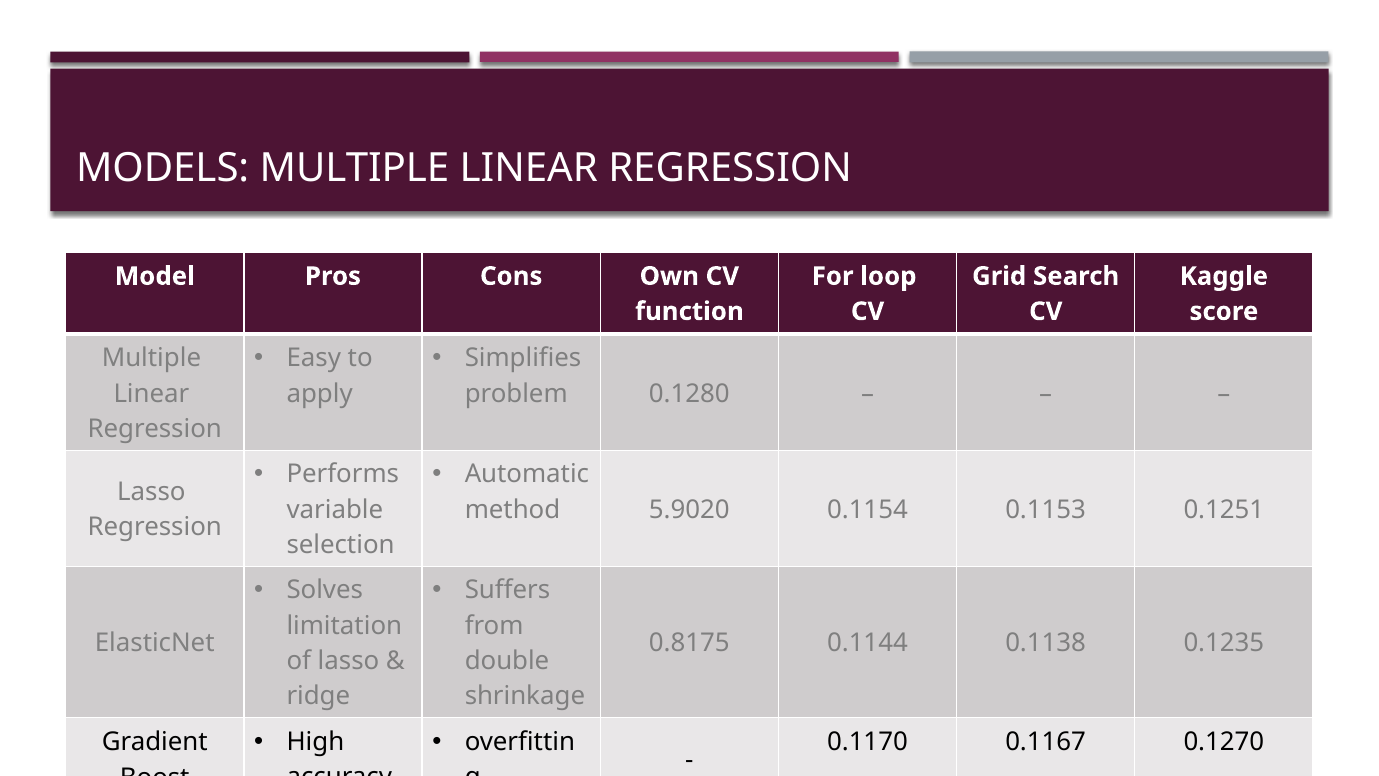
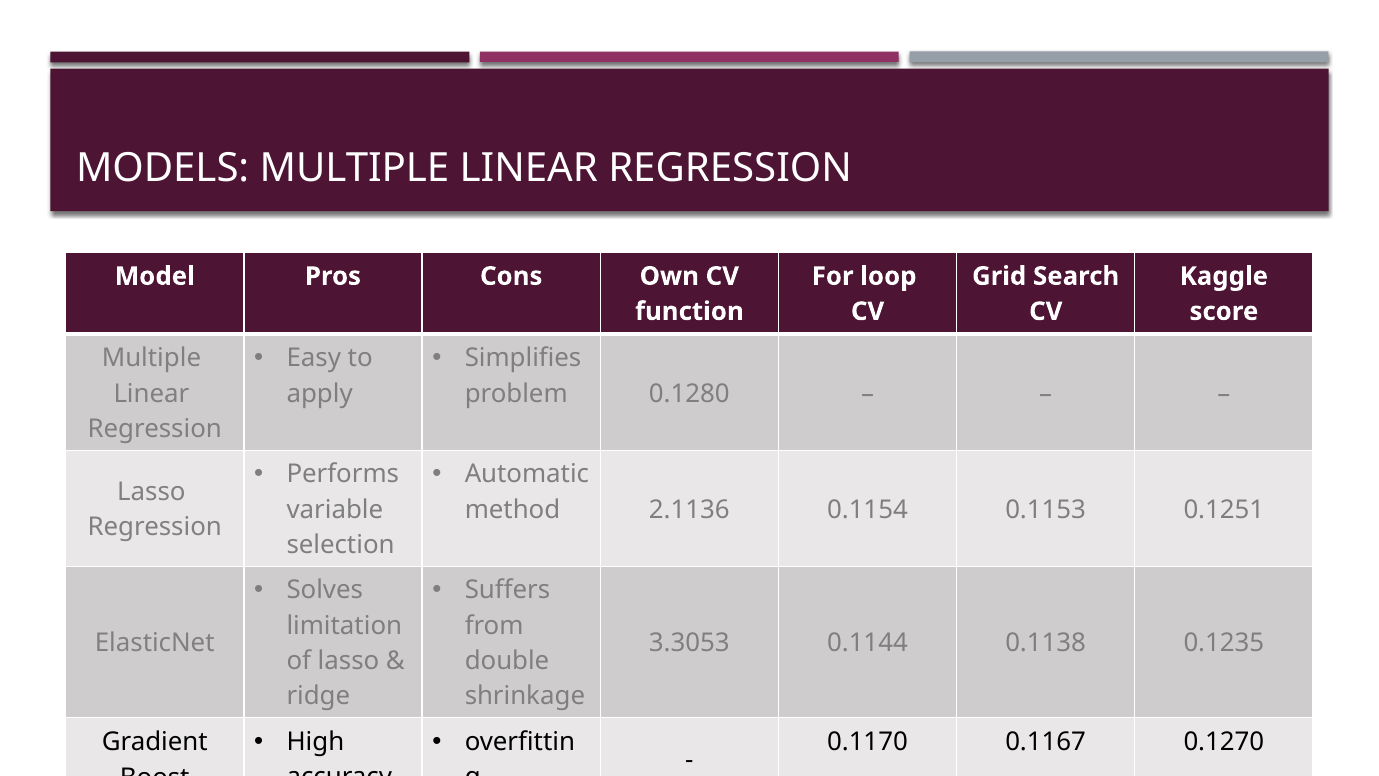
5.9020: 5.9020 -> 2.1136 (689, 509)
0.8175: 0.8175 -> 3.3053 (689, 643)
